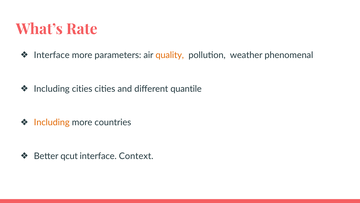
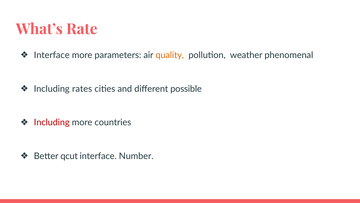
Including cities: cities -> rates (82, 89)
quantile: quantile -> possible (186, 89)
Including colour: orange -> red (52, 122)
Context: Context -> Number (136, 156)
